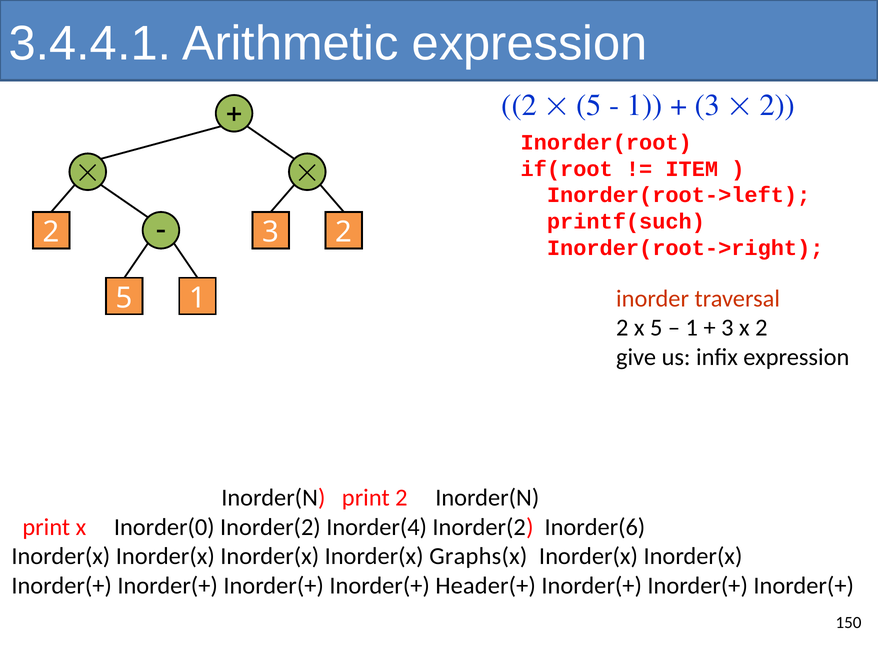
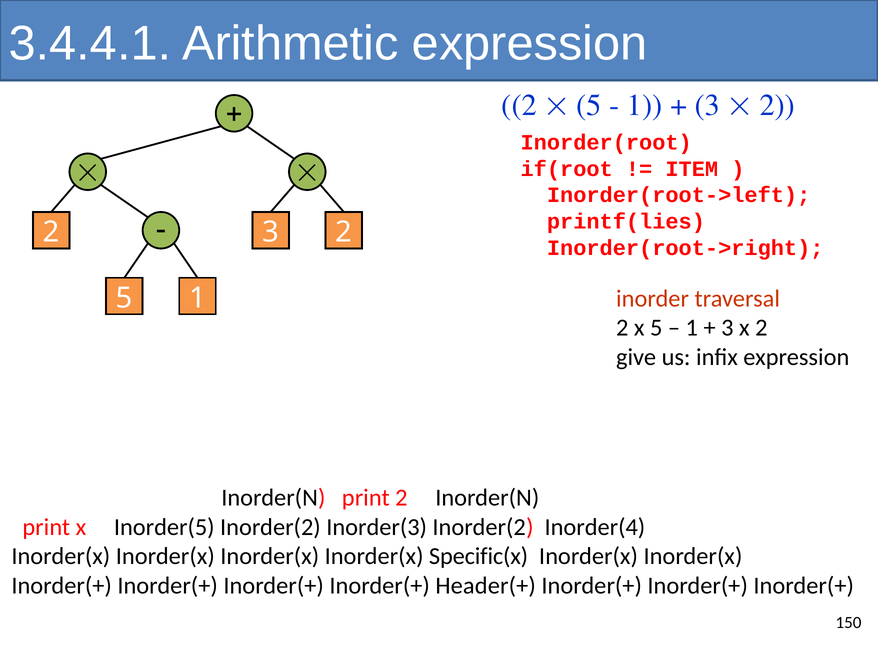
printf(such: printf(such -> printf(lies (626, 222)
Inorder(0: Inorder(0 -> Inorder(5 (164, 528)
Inorder(4: Inorder(4 -> Inorder(3 (377, 528)
Inorder(6: Inorder(6 -> Inorder(4 (595, 528)
Graphs(x: Graphs(x -> Specific(x (479, 557)
